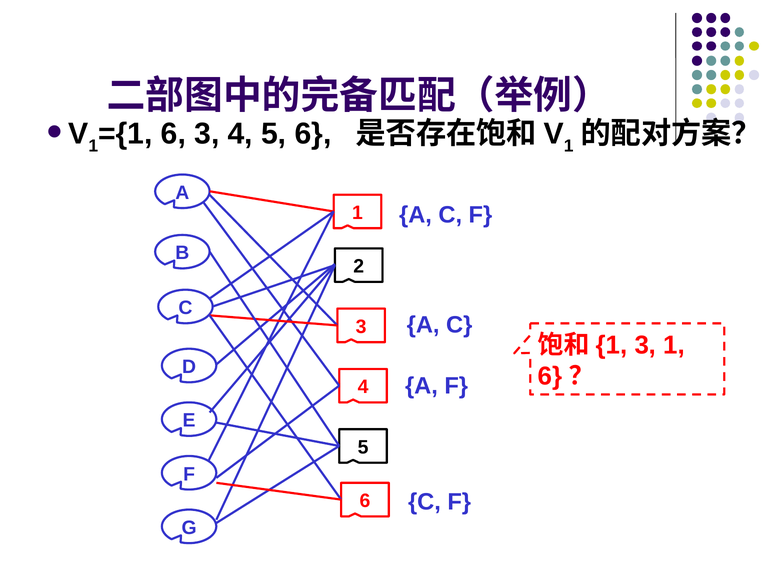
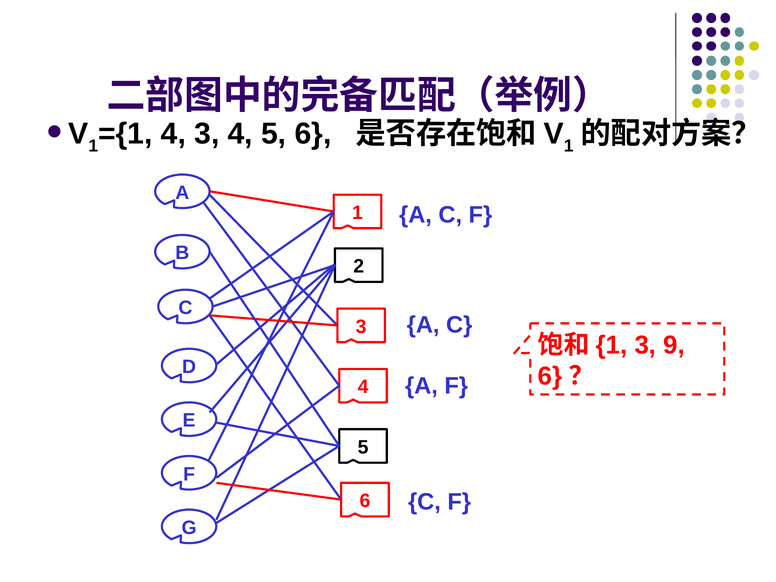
6: 6 -> 4 (173, 134)
3 1: 1 -> 9 (674, 345)
